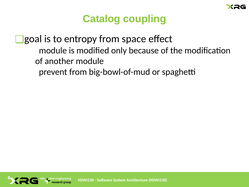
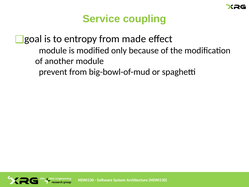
Catalog: Catalog -> Service (101, 19)
space: space -> made (134, 39)
